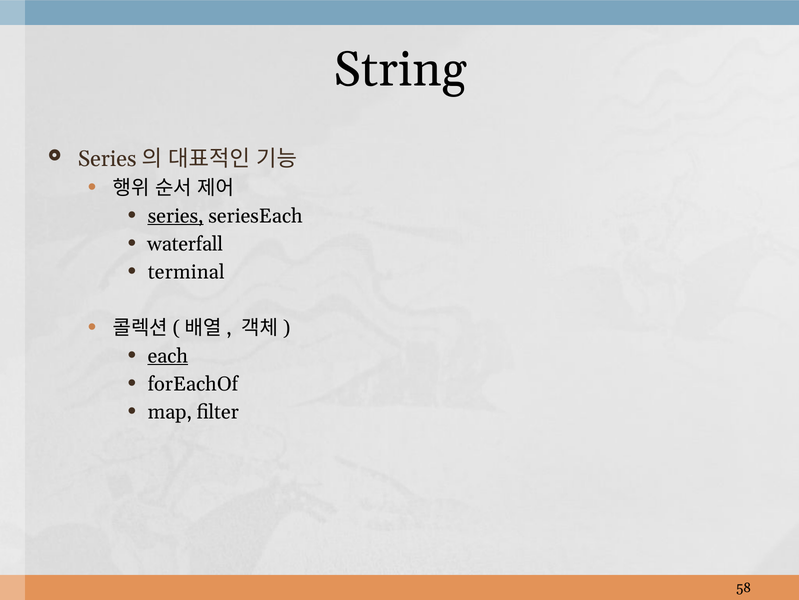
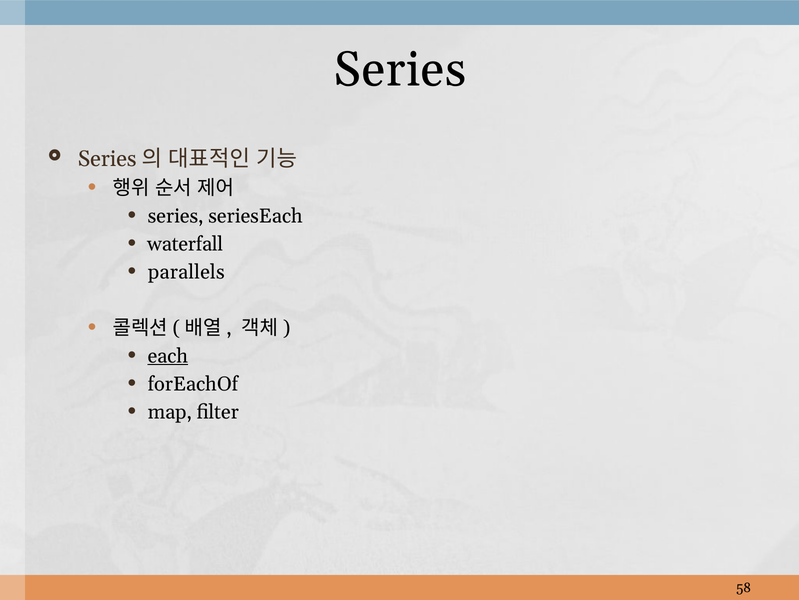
String: String -> Series (400, 69)
series underline: present -> none (176, 216)
terminal: terminal -> parallels (186, 272)
